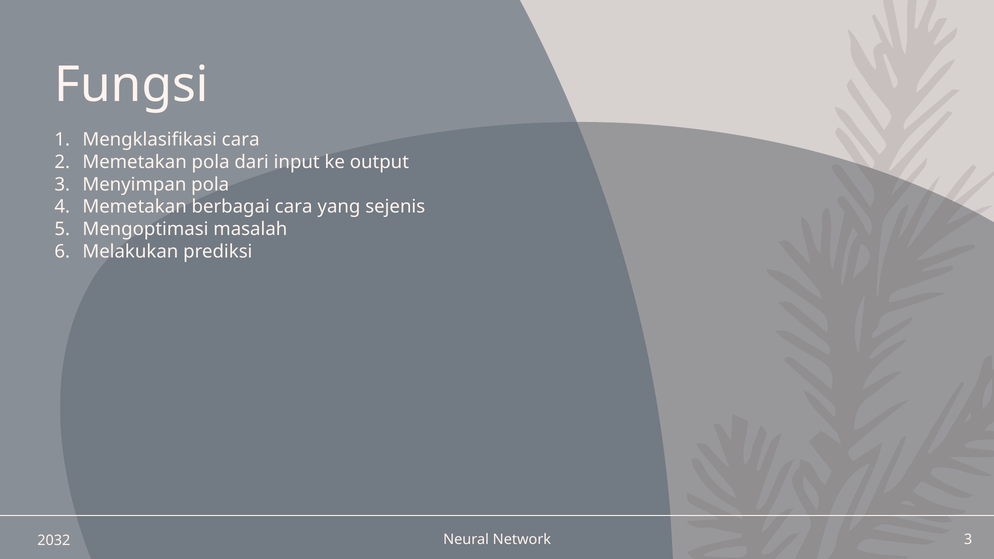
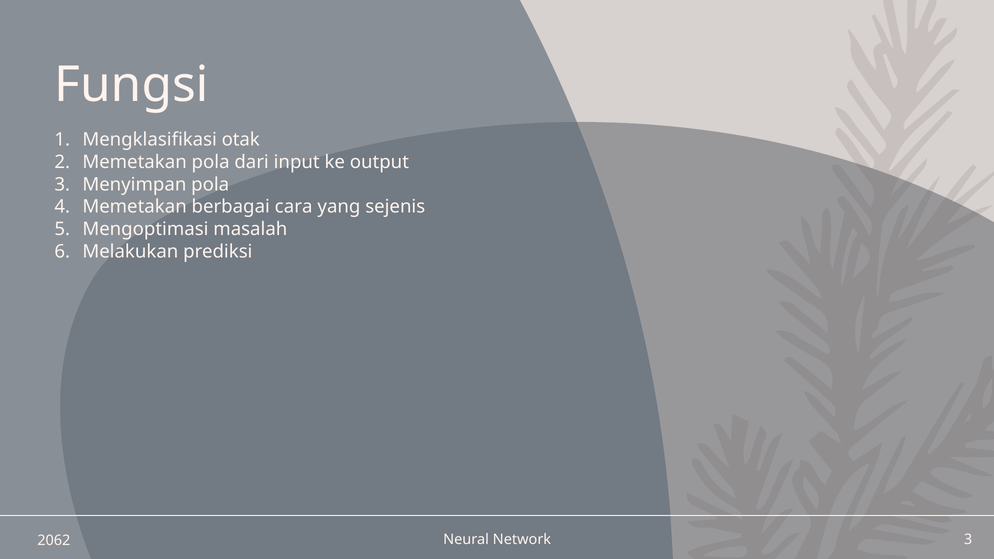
Mengklasifikasi cara: cara -> otak (241, 140)
2032: 2032 -> 2062 (54, 541)
